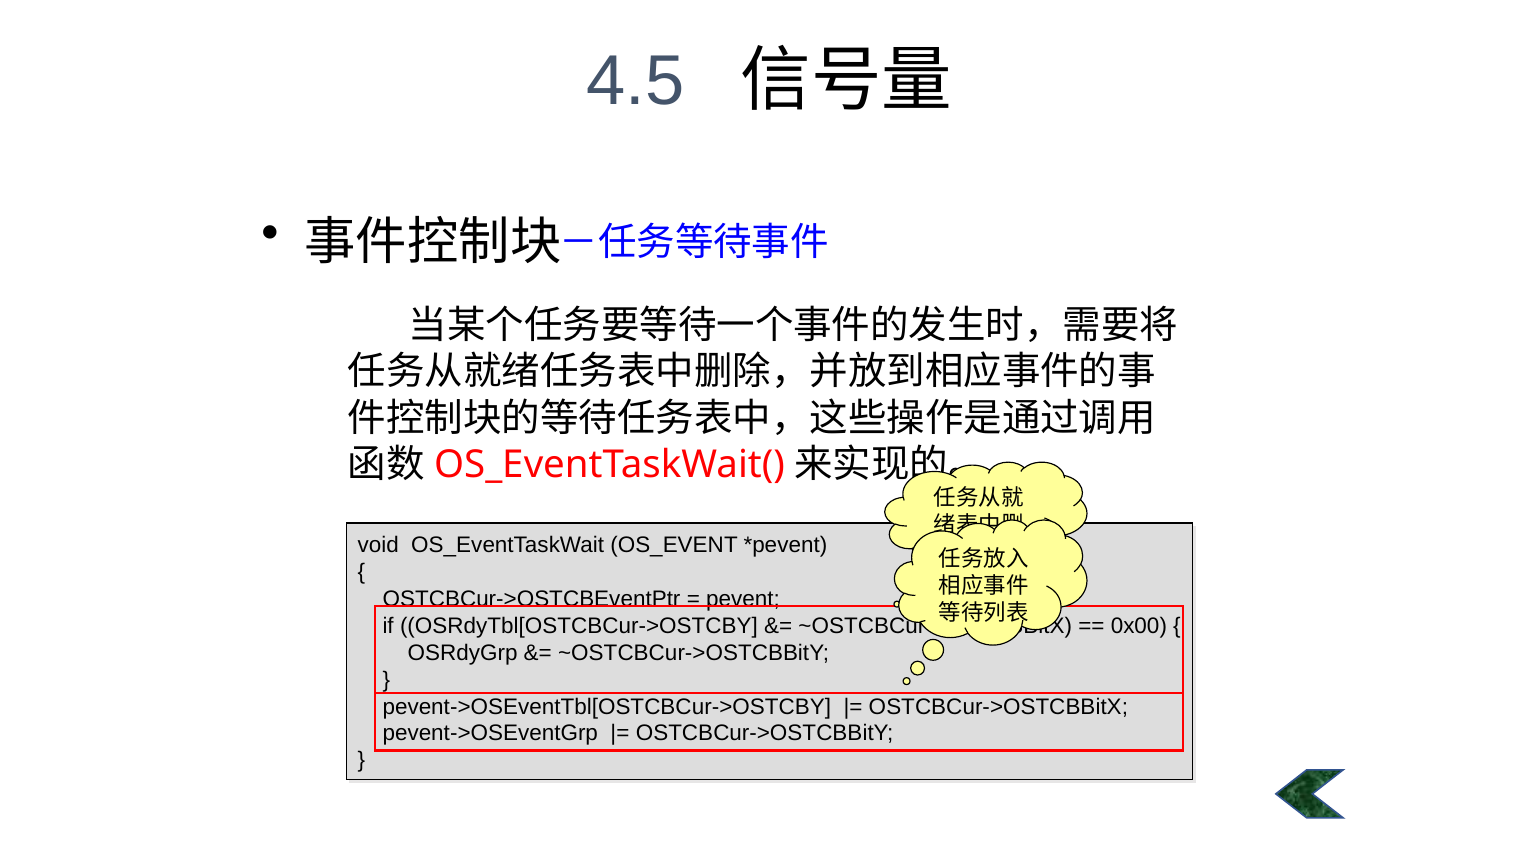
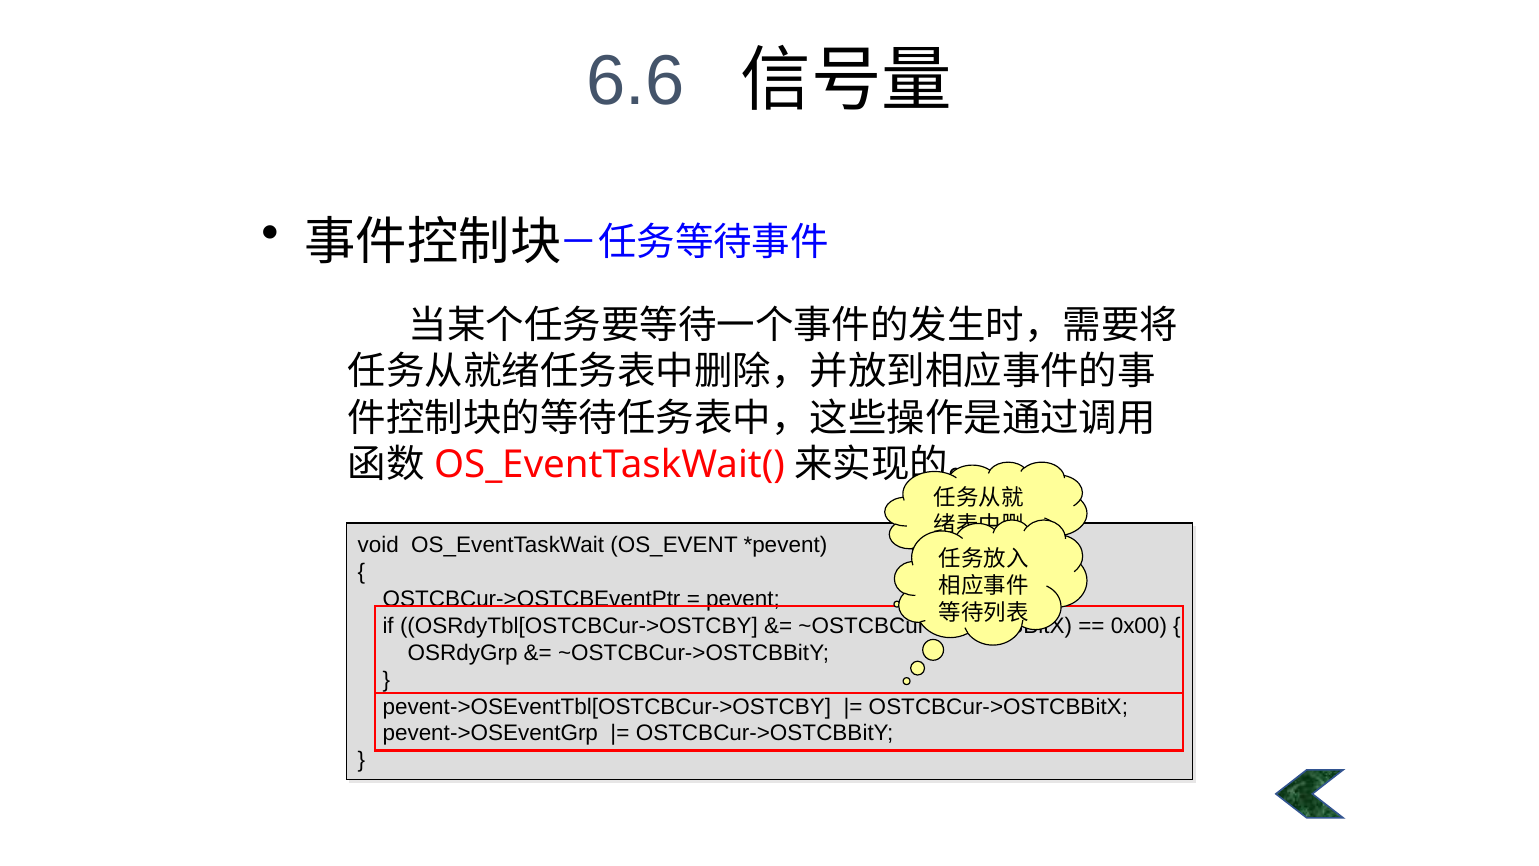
4.5: 4.5 -> 6.6 (635, 81)
